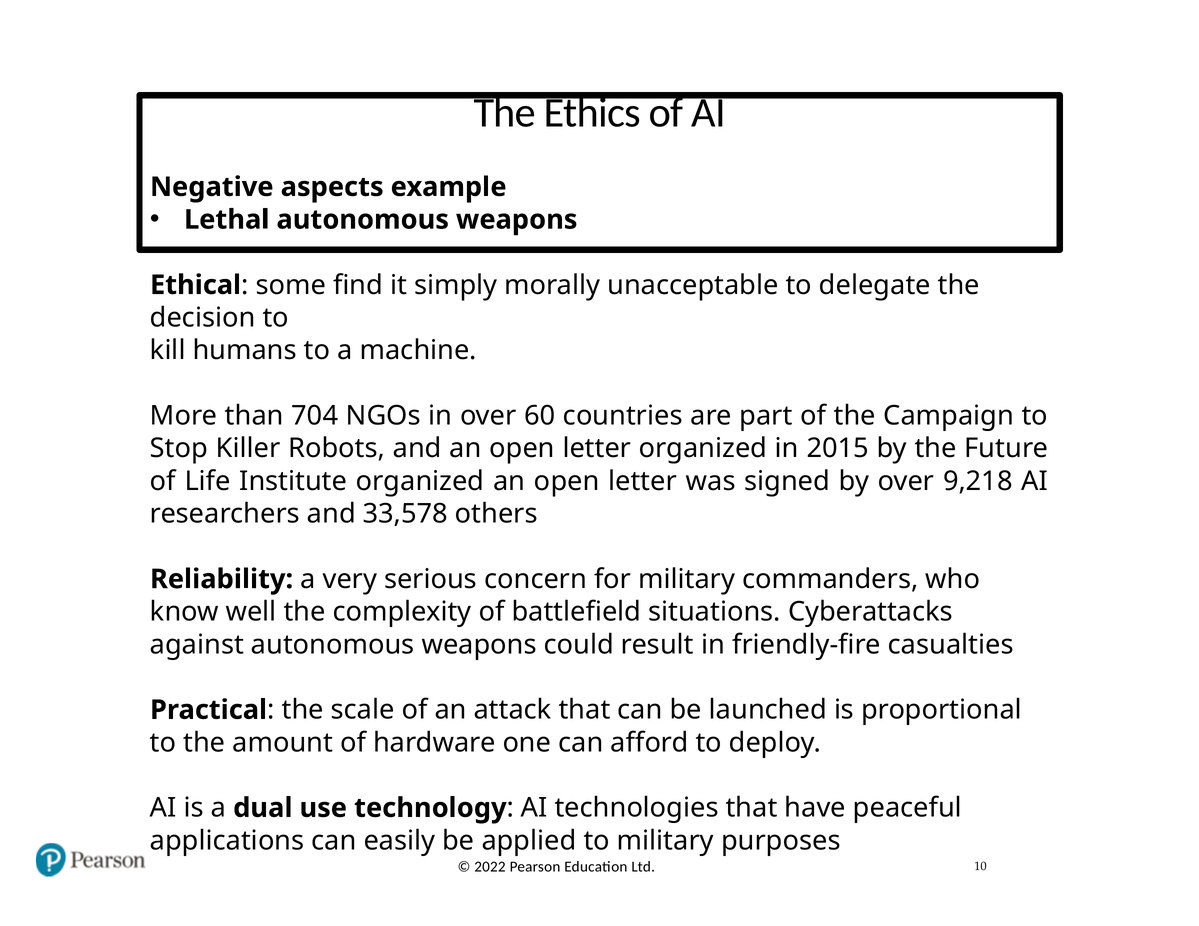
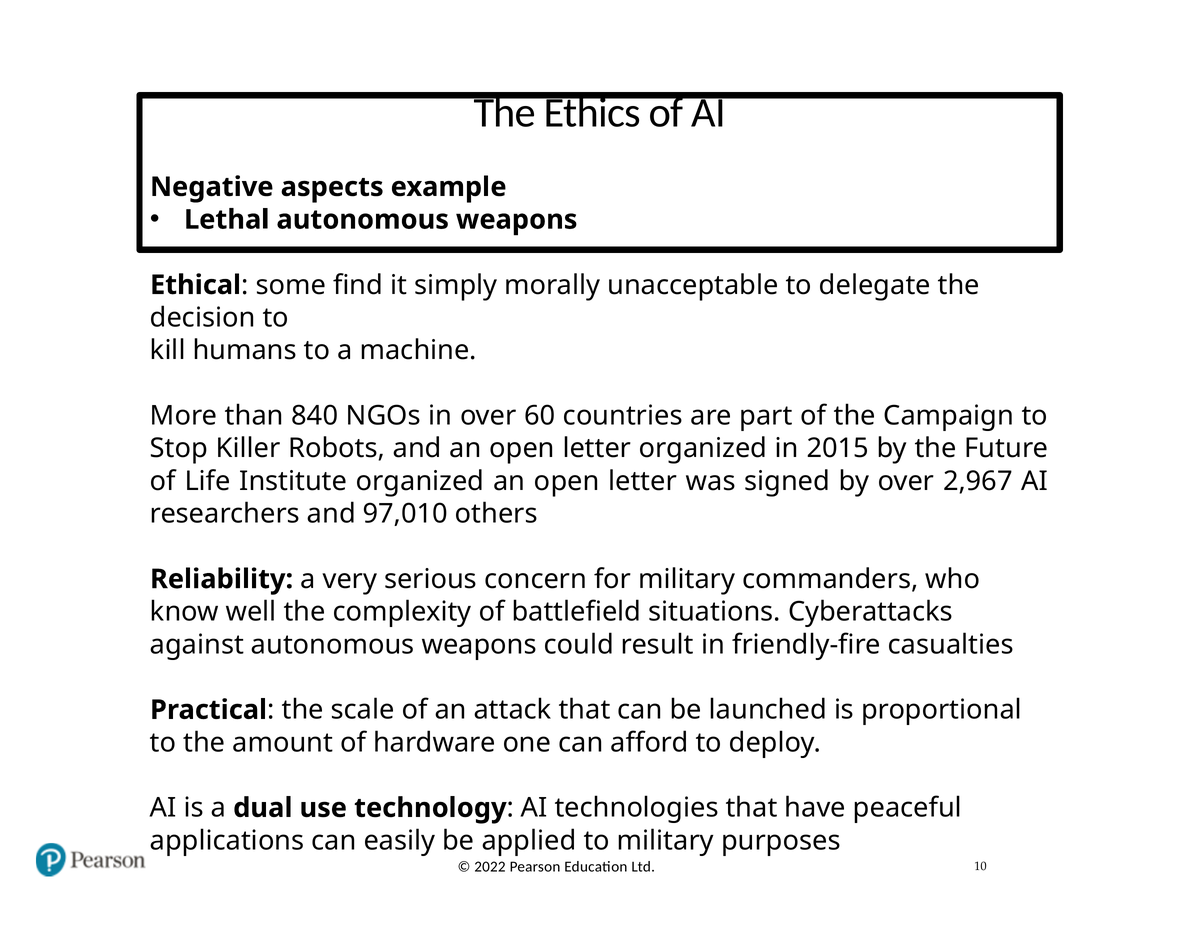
704: 704 -> 840 (315, 416)
9,218: 9,218 -> 2,967 (978, 481)
33,578: 33,578 -> 97,010 (405, 514)
